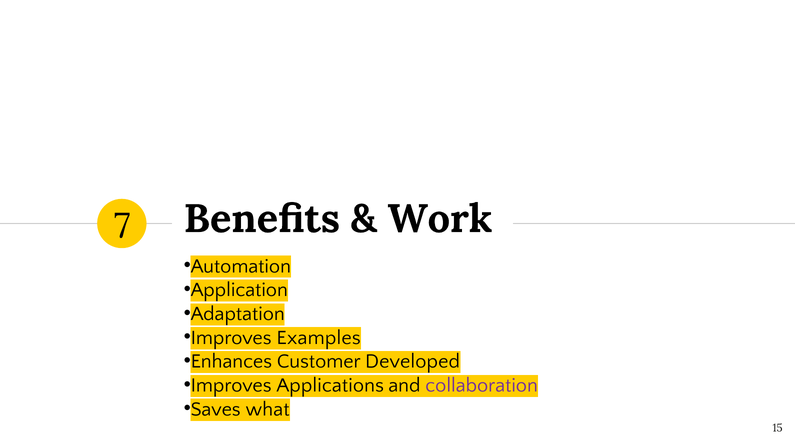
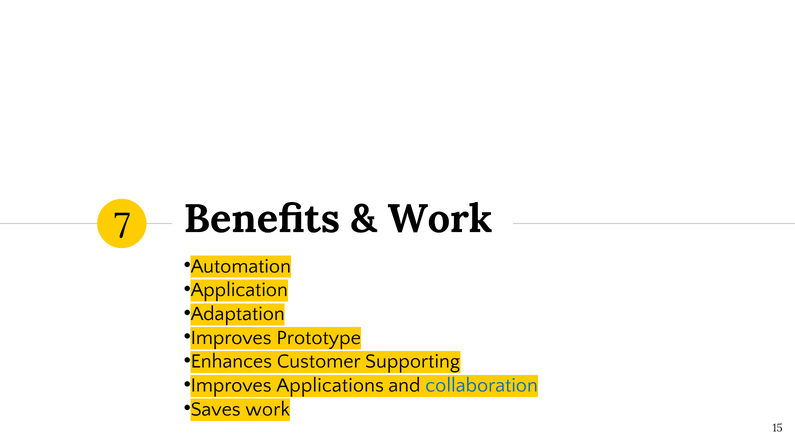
Examples: Examples -> Prototype (319, 338)
Developed: Developed -> Supporting (413, 361)
collaboration colour: purple -> blue (482, 385)
Saves what: what -> work (268, 409)
